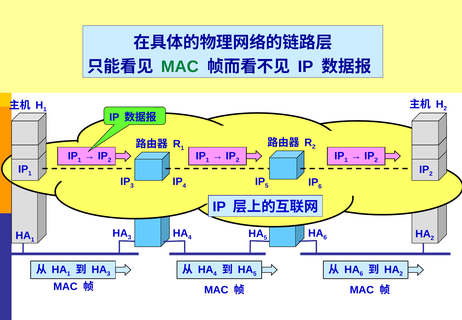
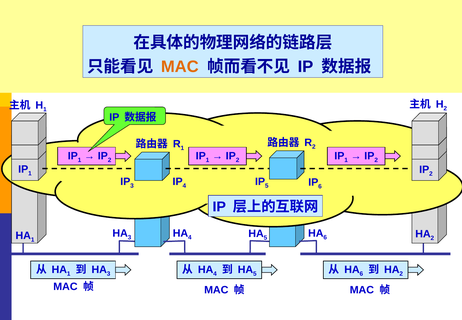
MAC colour: green -> orange (180, 67)
